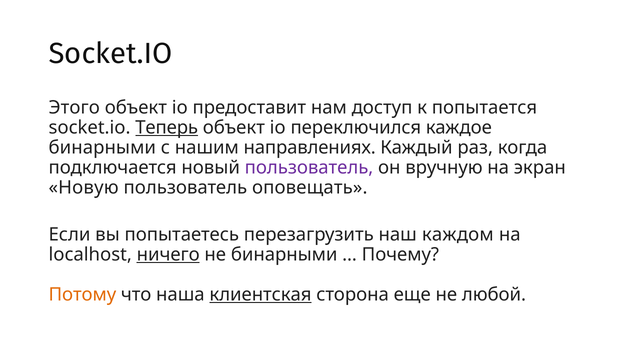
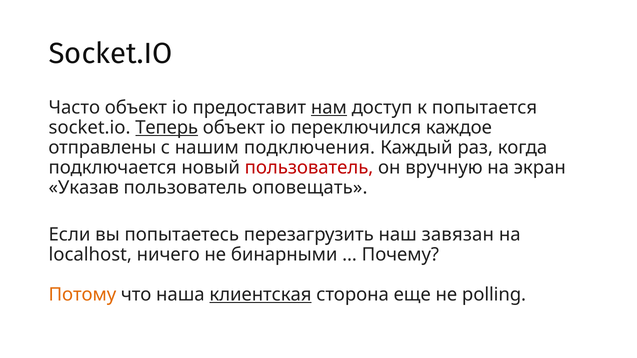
Этого: Этого -> Часто (74, 108)
нам underline: none -> present (329, 108)
бинарными: бинарными -> отправлены (102, 148)
направлениях: направлениях -> подключения (309, 148)
пользователь colour: purple -> red (309, 168)
Новую: Новую -> Указав (84, 188)
каждом: каждом -> завязан (458, 235)
ничего underline: present -> none (168, 255)
любой: любой -> polling (494, 295)
